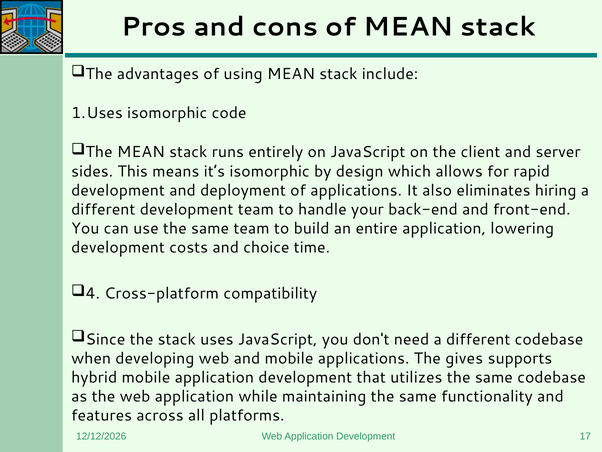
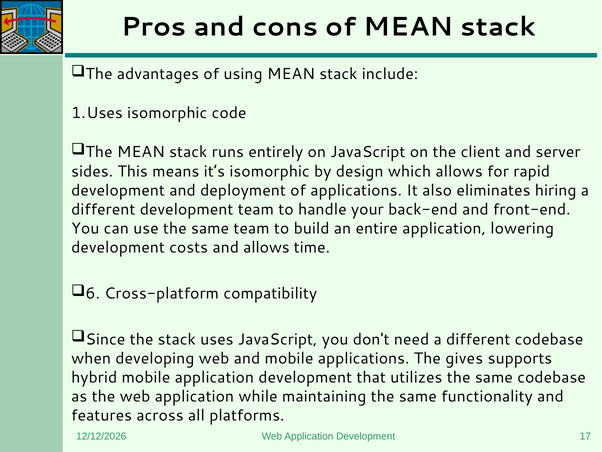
and choice: choice -> allows (266, 247)
4: 4 -> 6 (93, 293)
